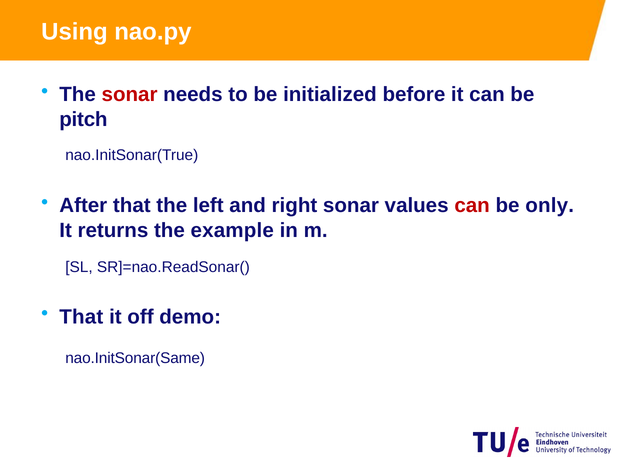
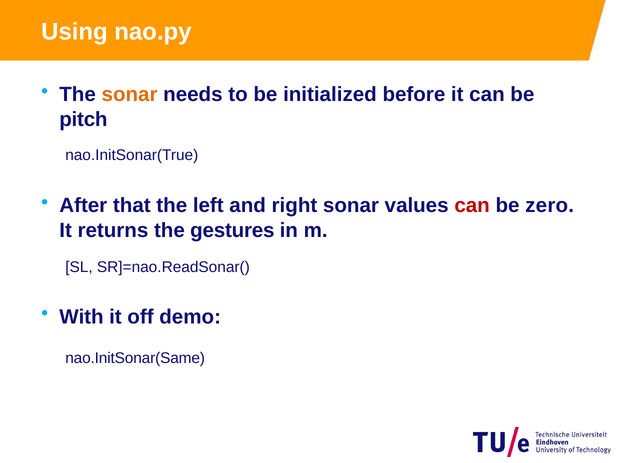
sonar colour: red -> orange (130, 95)
only: only -> zero (550, 206)
example: example -> gestures (232, 230)
That: That -> With (81, 317)
